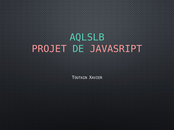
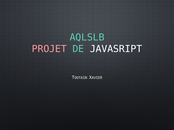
JAVASRIPT colour: pink -> white (116, 49)
